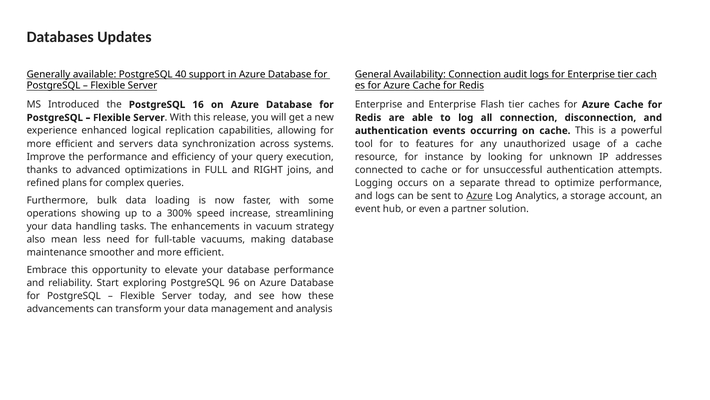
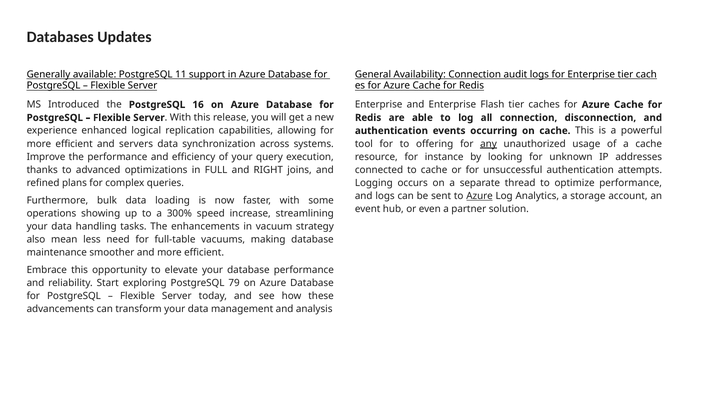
40: 40 -> 11 (181, 74)
features: features -> offering (435, 144)
any underline: none -> present (488, 144)
96: 96 -> 79 (234, 283)
